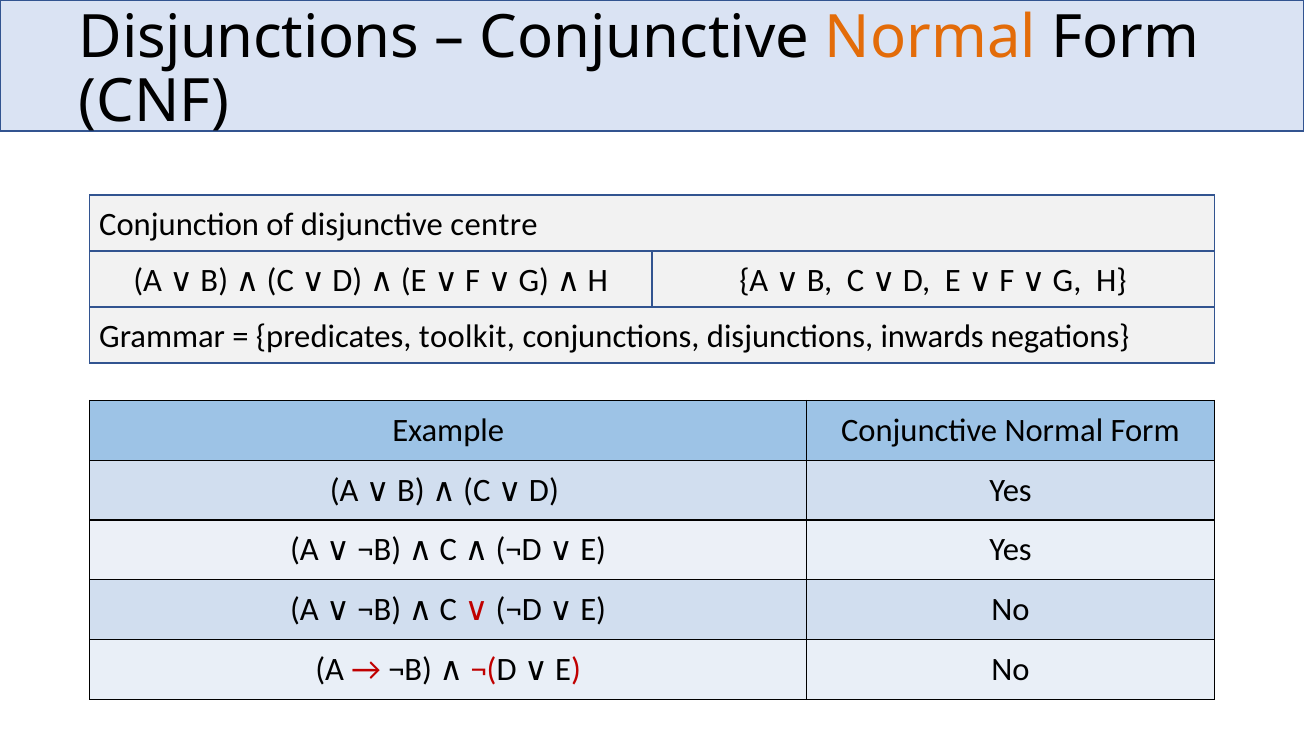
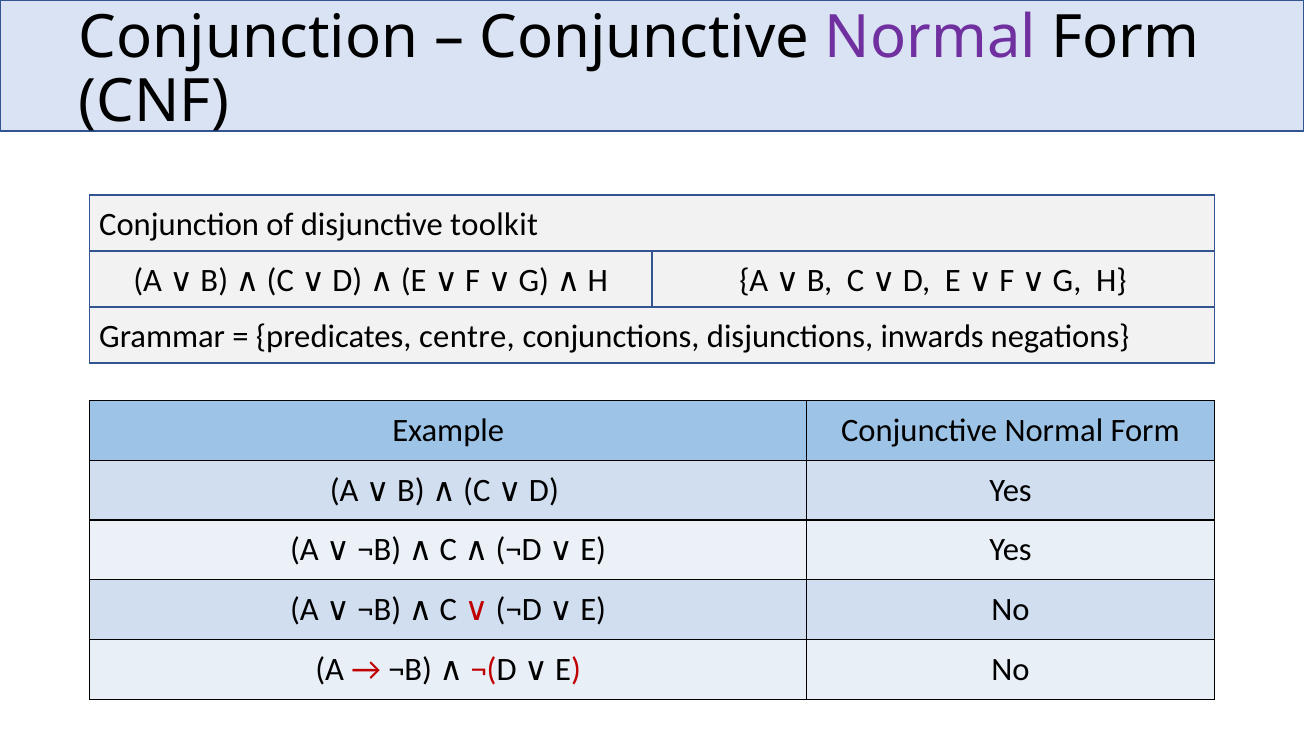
Disjunctions: Disjunctions -> Conjunction (249, 38)
Normal colour: orange -> purple (931, 38)
centre: centre -> toolkit (494, 225)
toolkit: toolkit -> centre (467, 337)
